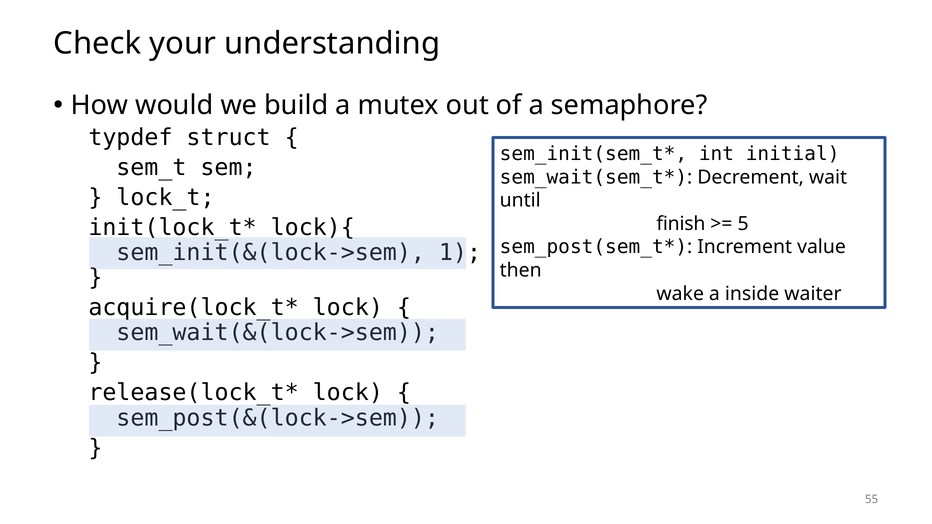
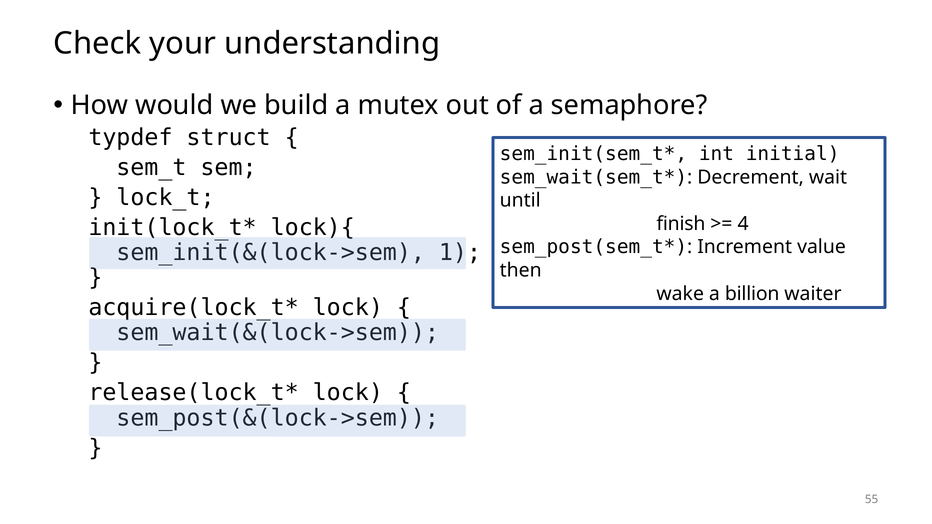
5: 5 -> 4 (743, 224)
inside: inside -> billion (752, 294)
